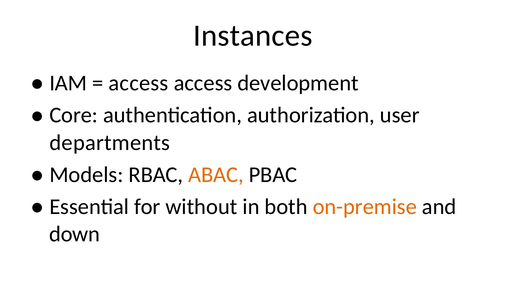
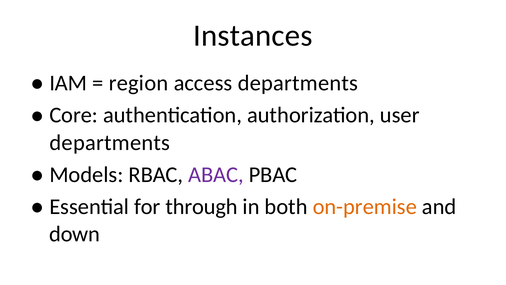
access: access -> region (138, 83)
access development: development -> departments (298, 83)
ABAC colour: orange -> purple (216, 174)
without: without -> through (202, 206)
